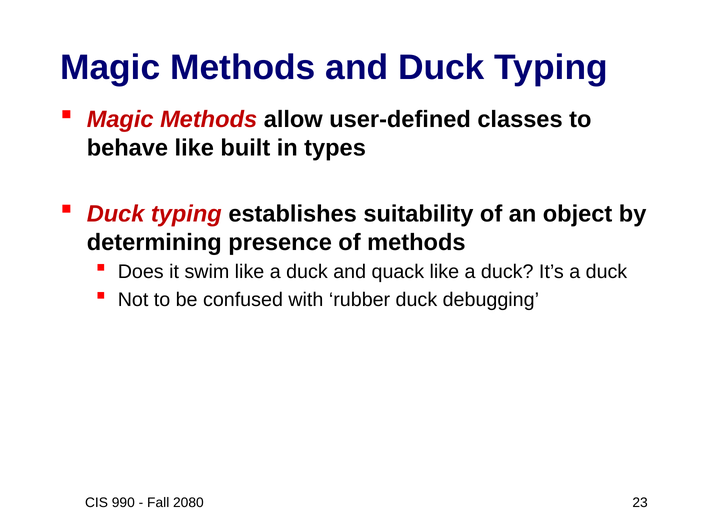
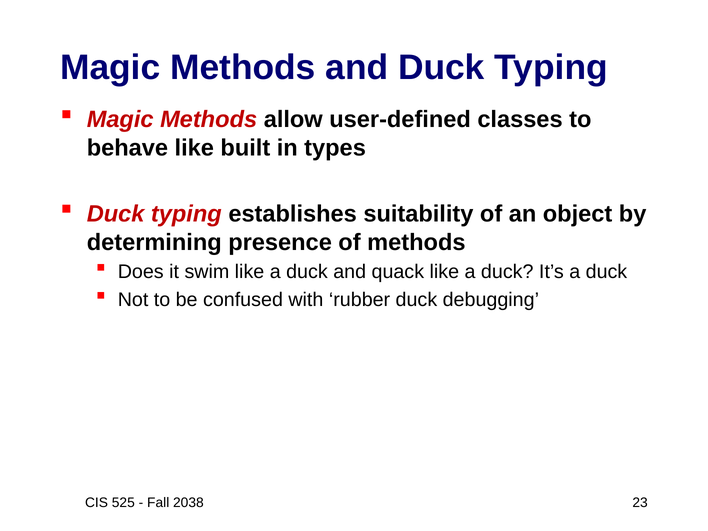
990: 990 -> 525 (123, 502)
2080: 2080 -> 2038 (188, 502)
